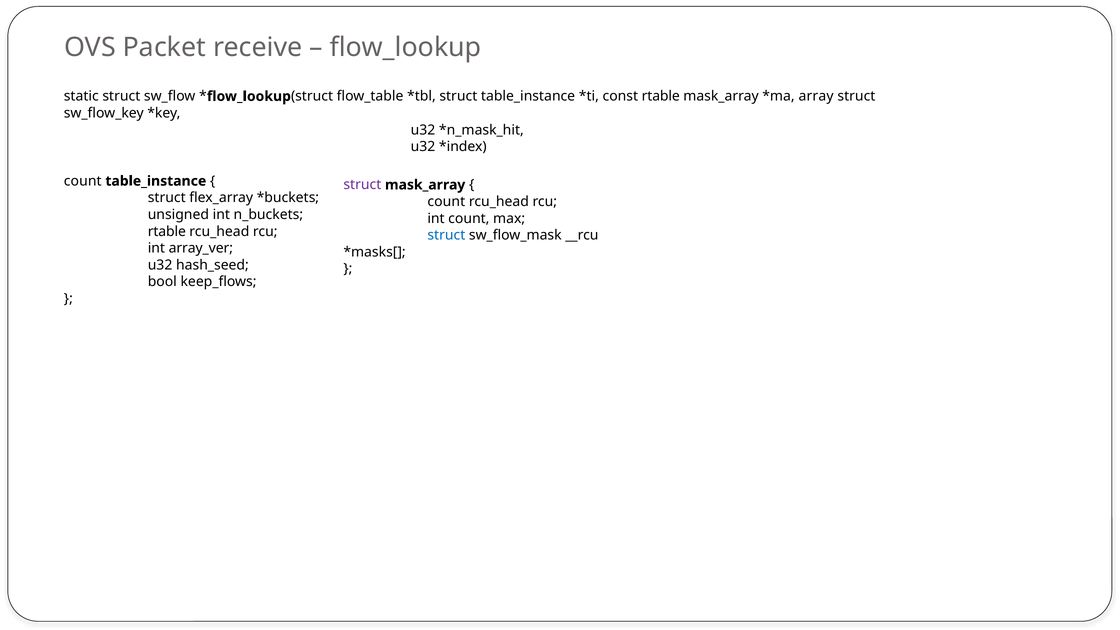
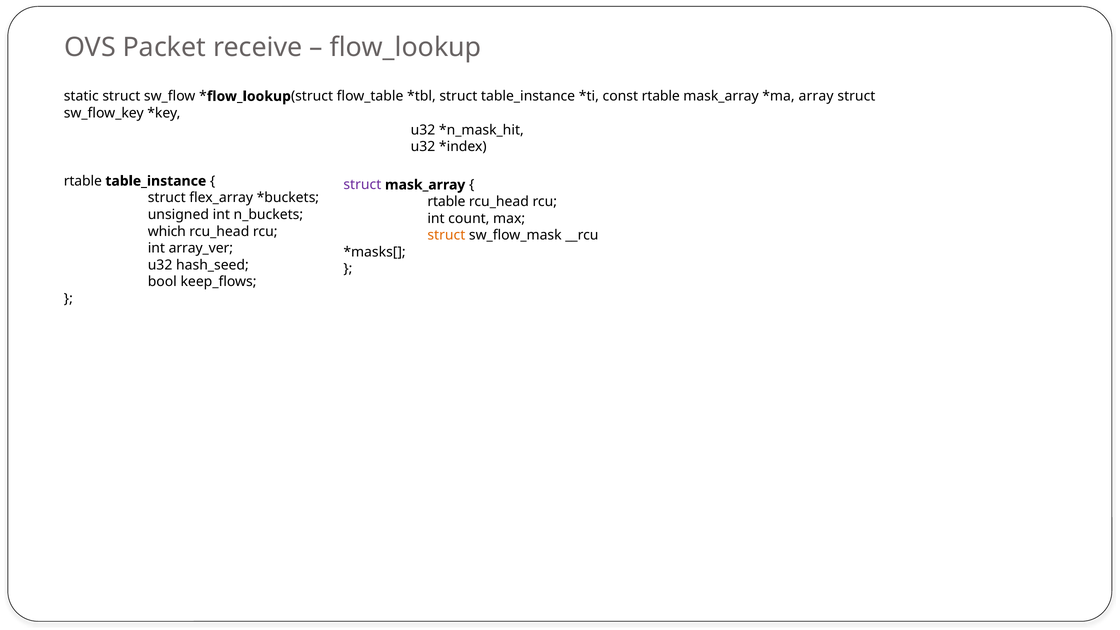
count: count -> rtable (83, 181)
count: count -> rtable (446, 202)
rtable: rtable -> which (167, 231)
struct colour: blue -> orange (446, 235)
